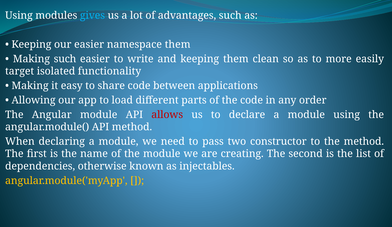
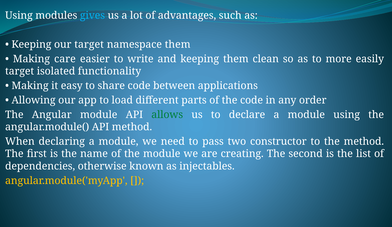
our easier: easier -> target (89, 44)
Making such: such -> care (65, 59)
allows colour: red -> green (167, 115)
